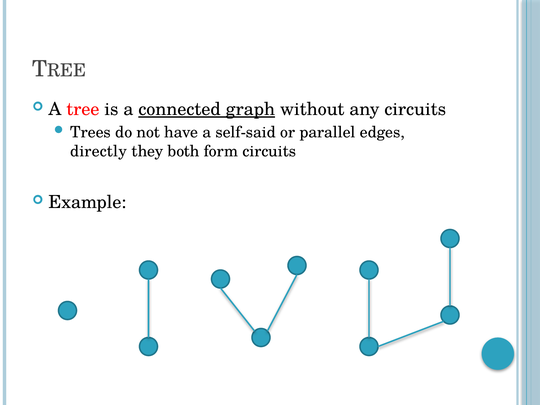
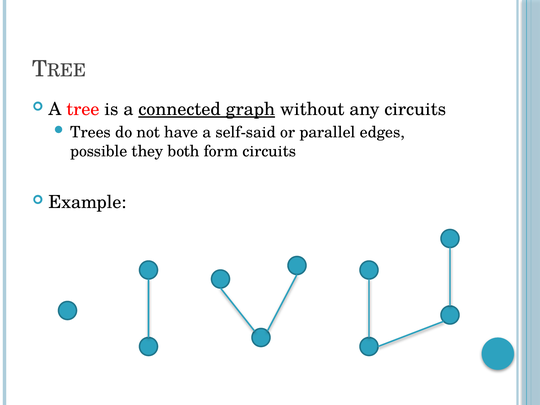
directly: directly -> possible (99, 151)
